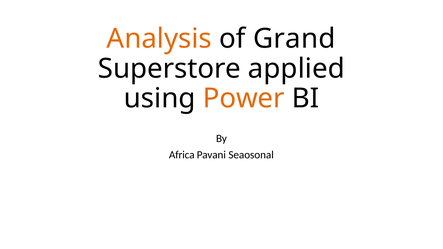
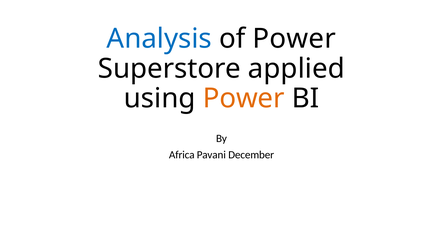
Analysis colour: orange -> blue (159, 39)
of Grand: Grand -> Power (294, 39)
Seaosonal: Seaosonal -> December (251, 155)
